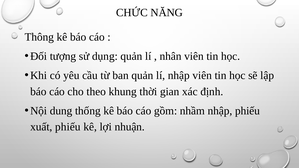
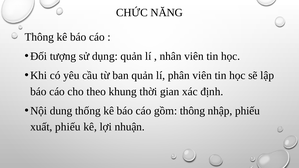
lí nhập: nhập -> phân (179, 75)
gồm nhầm: nhầm -> thông (192, 111)
